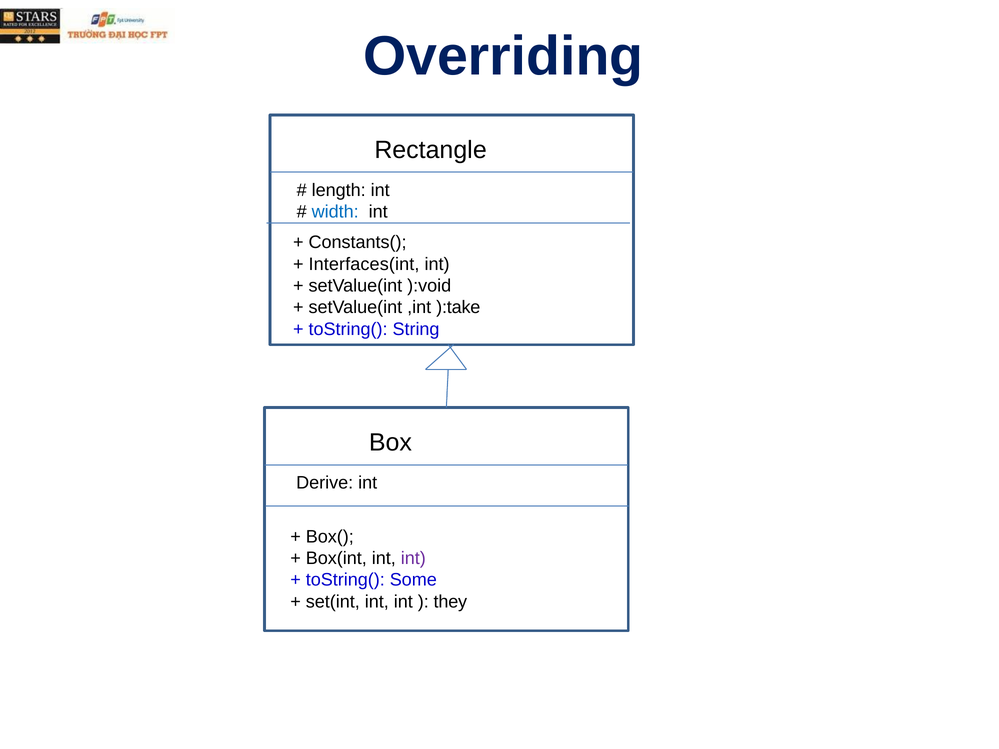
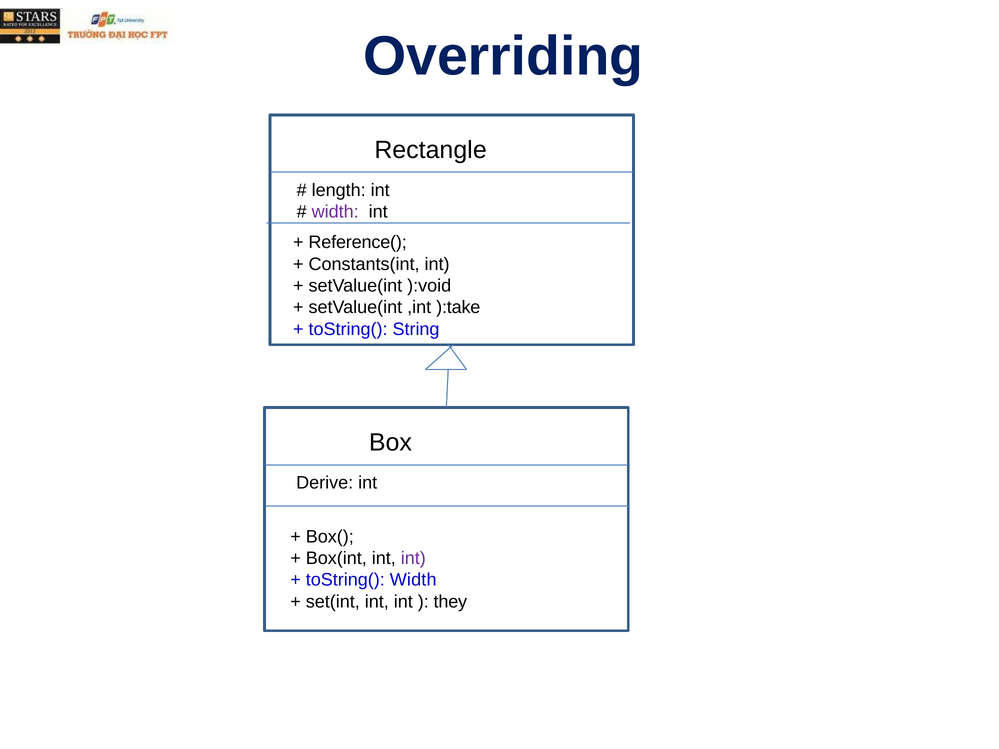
width colour: blue -> purple (335, 212)
Constants(: Constants( -> Reference( (358, 243)
Interfaces(int: Interfaces(int -> Constants(int (364, 264)
toString( Some: Some -> Width (413, 580)
